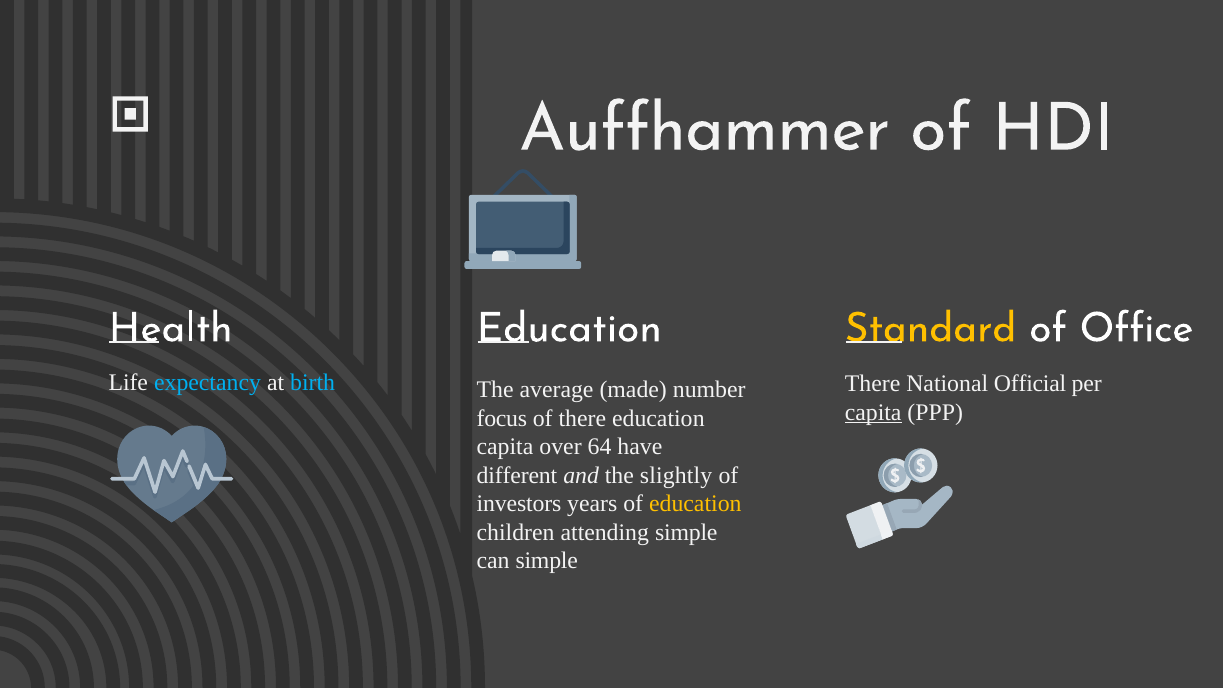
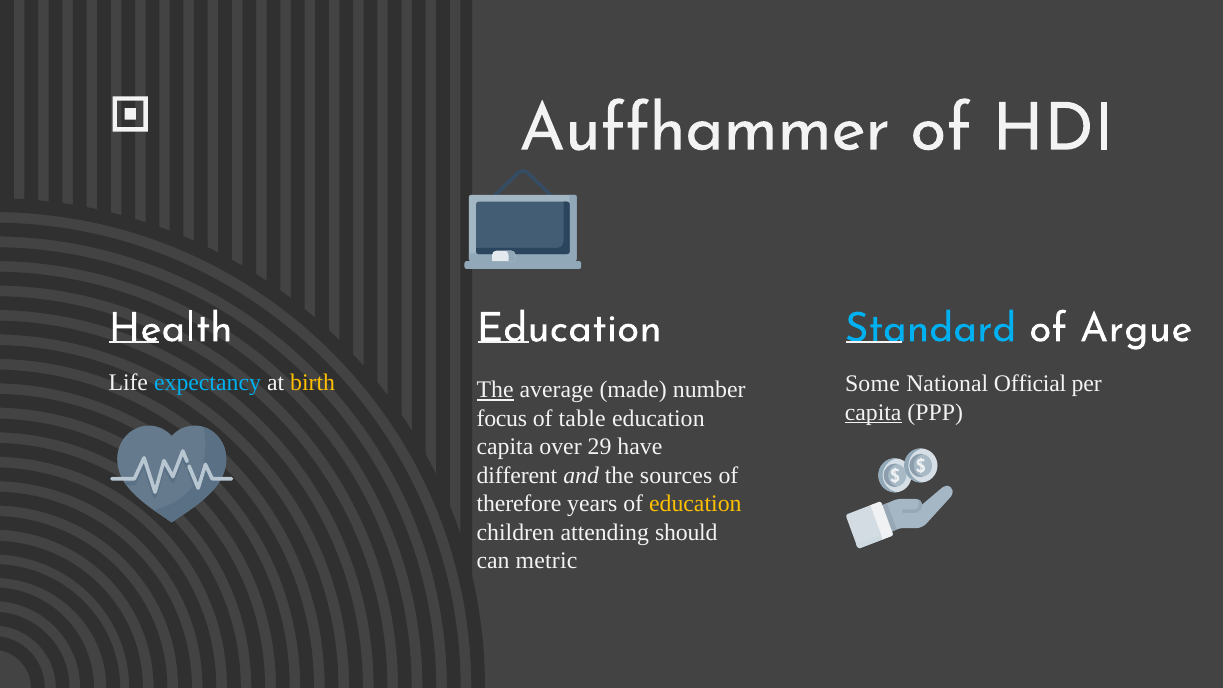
Standard colour: yellow -> light blue (931, 328)
Office: Office -> Argue (1136, 328)
birth colour: light blue -> yellow (313, 383)
There: There -> Some (872, 384)
The underline: none -> present (495, 390)
of there: there -> table (582, 418)
64: 64 -> 29 (600, 447)
slightly: slightly -> sources (676, 475)
investors: investors -> therefore (519, 504)
attending simple: simple -> should (686, 533)
can simple: simple -> metric (546, 561)
